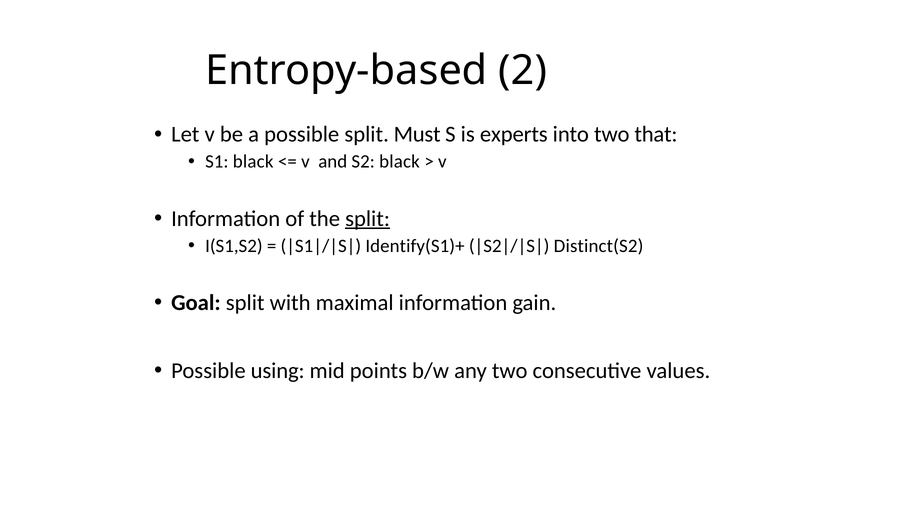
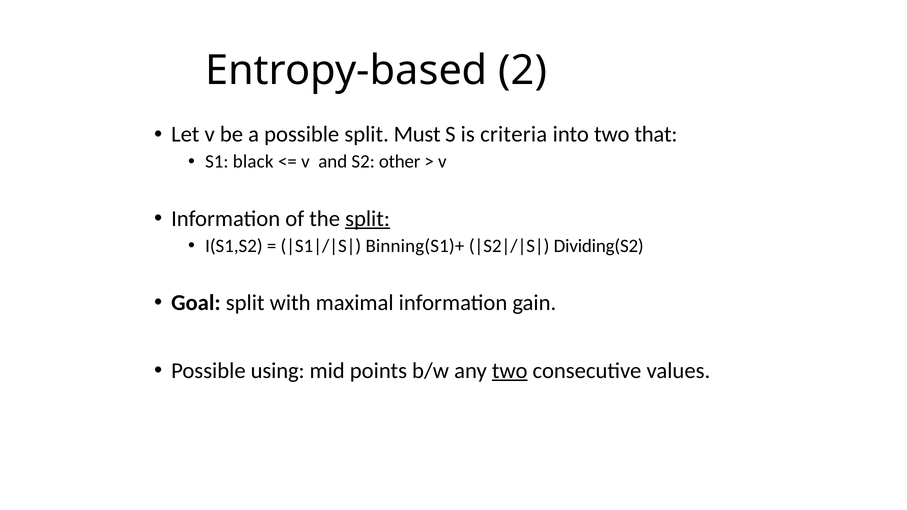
experts: experts -> criteria (514, 135)
S2 black: black -> other (400, 162)
Identify(S1)+: Identify(S1)+ -> Binning(S1)+ (415, 246)
Distinct(S2: Distinct(S2 -> Dividing(S2 (599, 246)
two underline: none -> present (510, 371)
